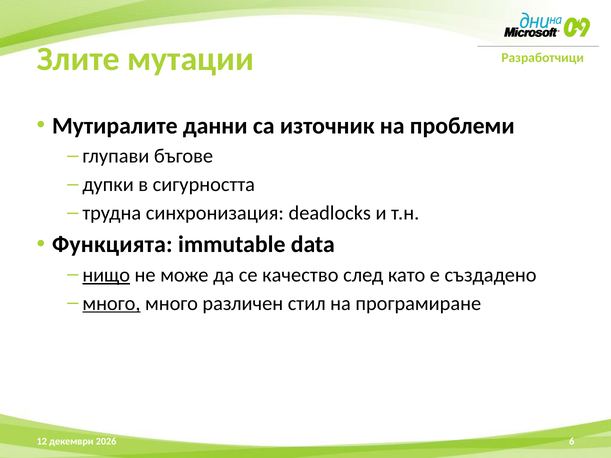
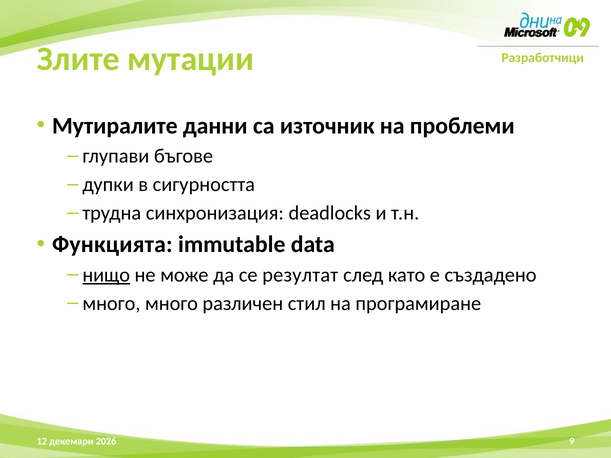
качество: качество -> резултат (300, 275)
много underline: present -> none (111, 304)
6: 6 -> 9 (572, 442)
